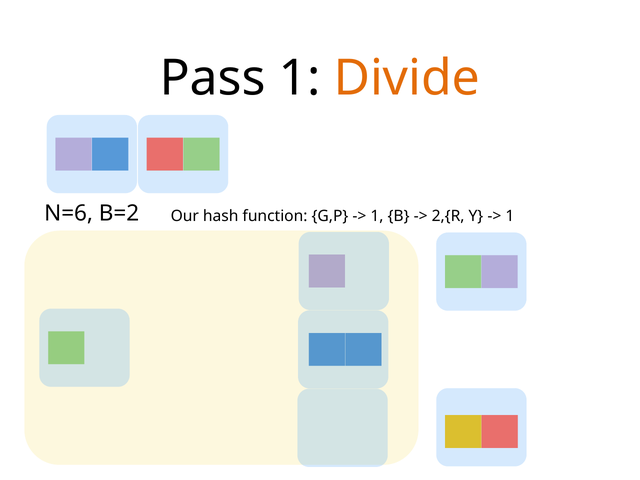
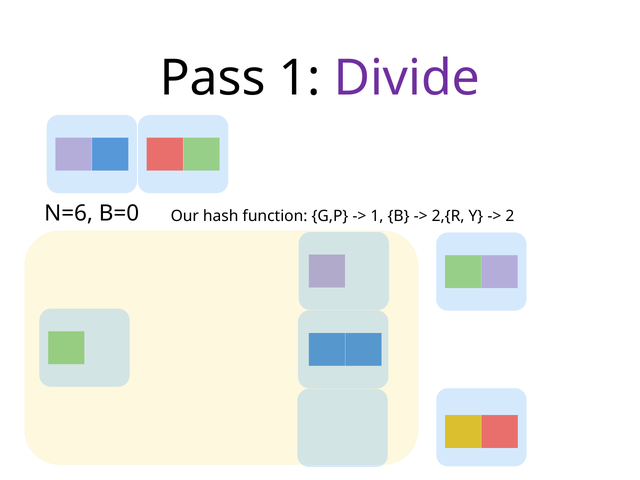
Divide colour: orange -> purple (407, 78)
B=2: B=2 -> B=0 (119, 213)
1: 1 -> 2 (510, 216)
